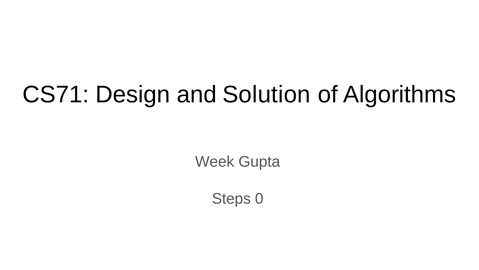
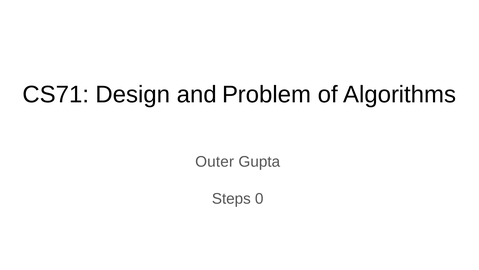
Solution: Solution -> Problem (267, 94)
Week: Week -> Outer (215, 162)
